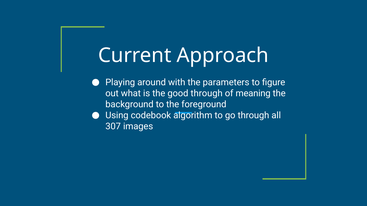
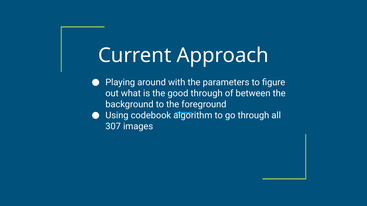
meaning: meaning -> between (253, 94)
